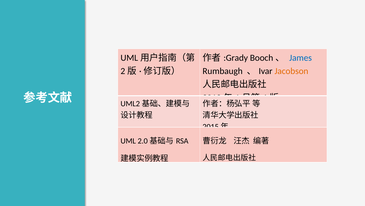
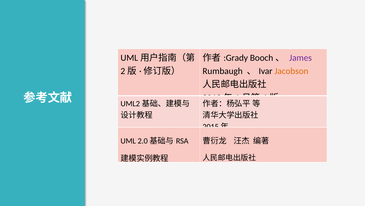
James colour: blue -> purple (301, 58)
